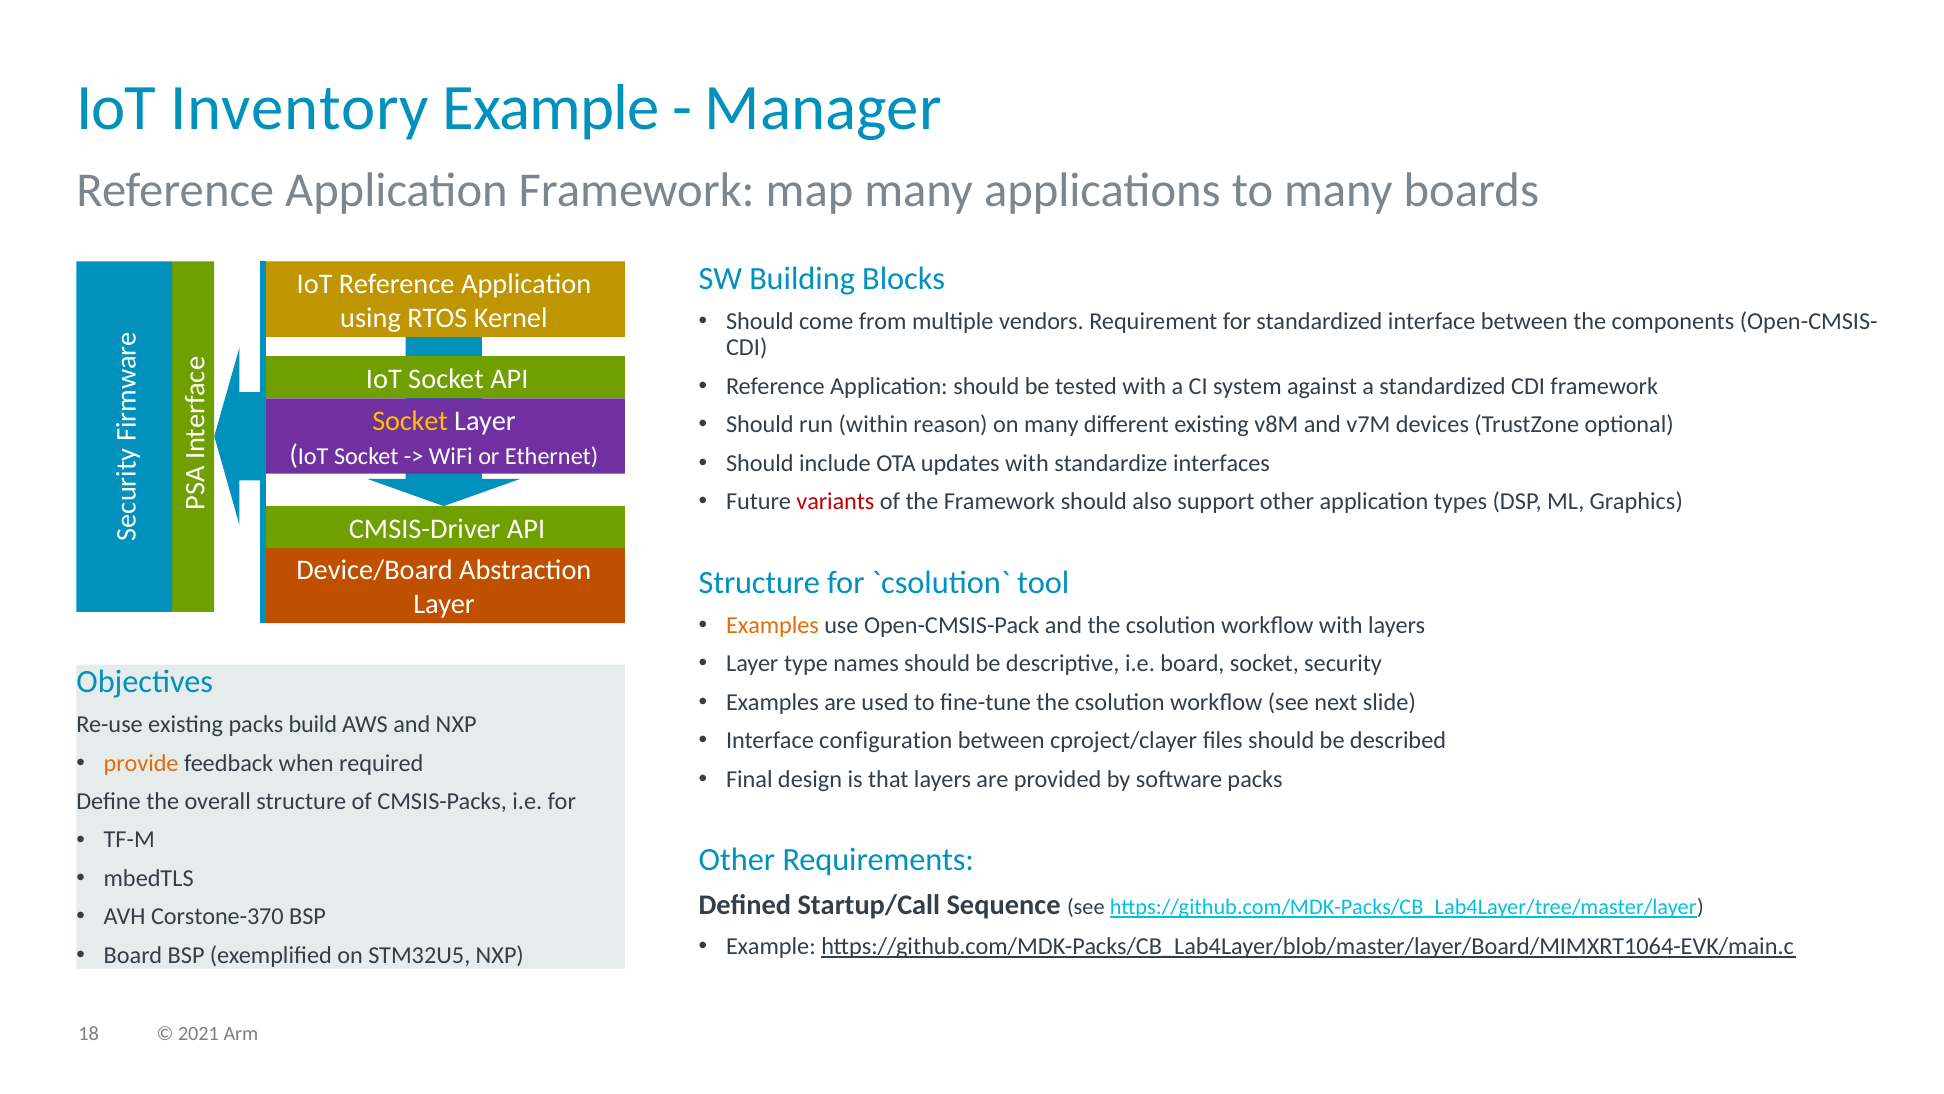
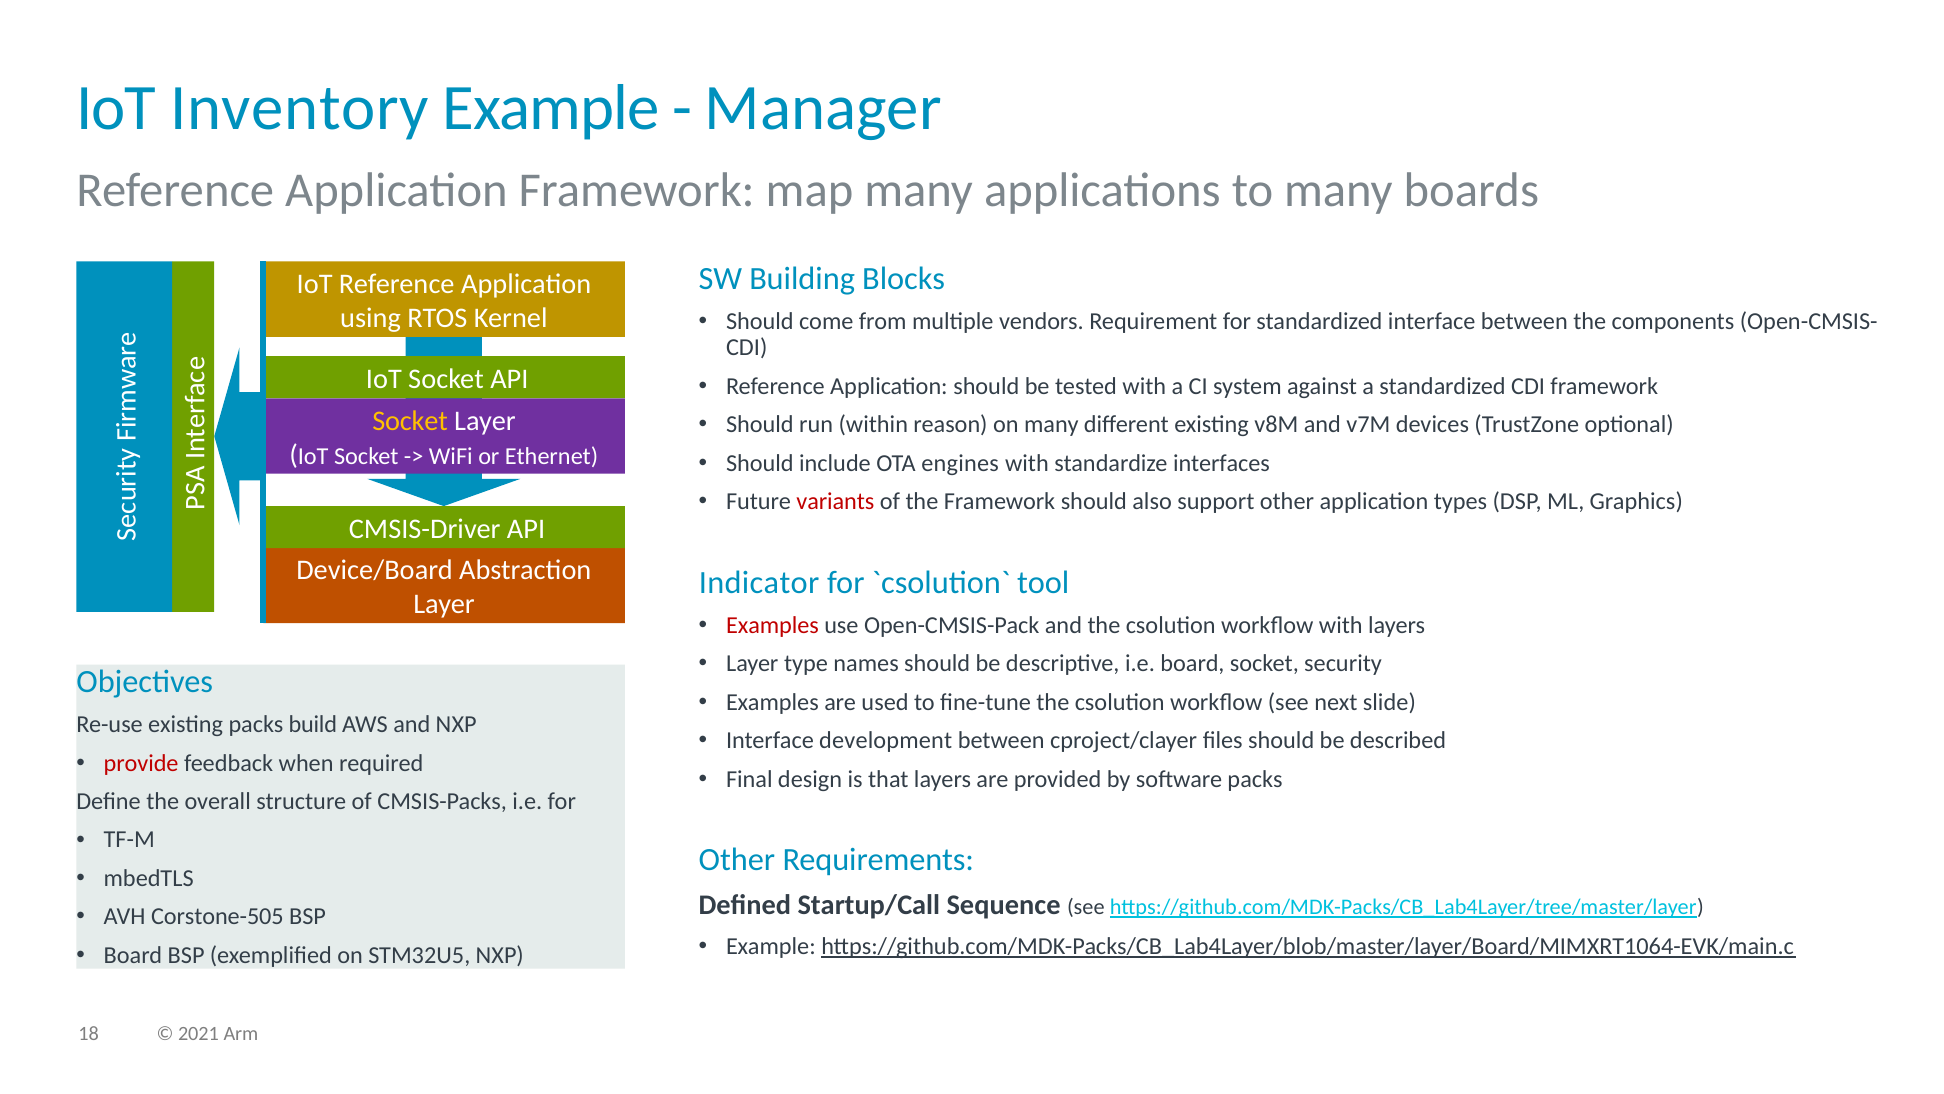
updates: updates -> engines (960, 463)
Structure: Structure -> Indicator (759, 582)
Examples colour: orange -> red (772, 625)
configuration: configuration -> development (886, 740)
provide colour: orange -> red (141, 763)
Corstone-370: Corstone-370 -> Corstone-505 (217, 916)
